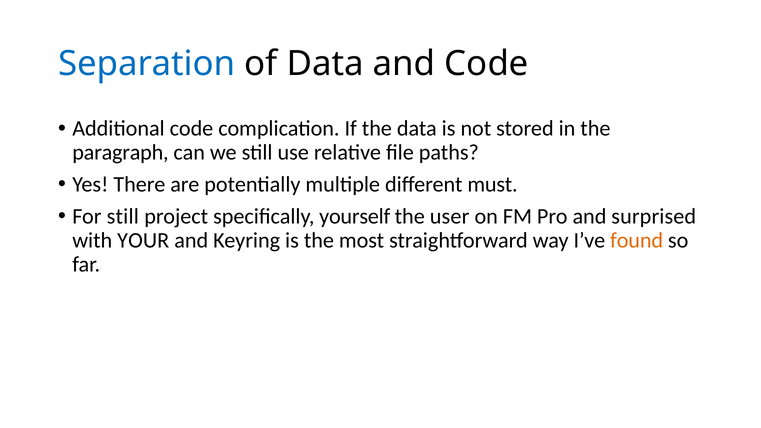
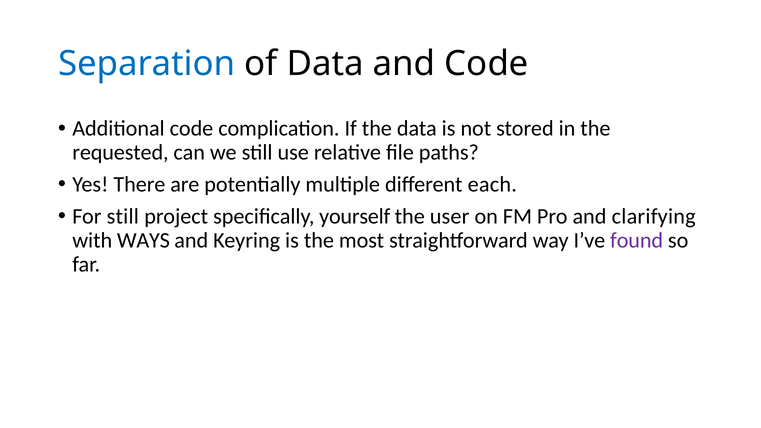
paragraph: paragraph -> requested (120, 153)
must: must -> each (492, 185)
surprised: surprised -> clarifying (654, 216)
YOUR: YOUR -> WAYS (143, 240)
found colour: orange -> purple (637, 240)
